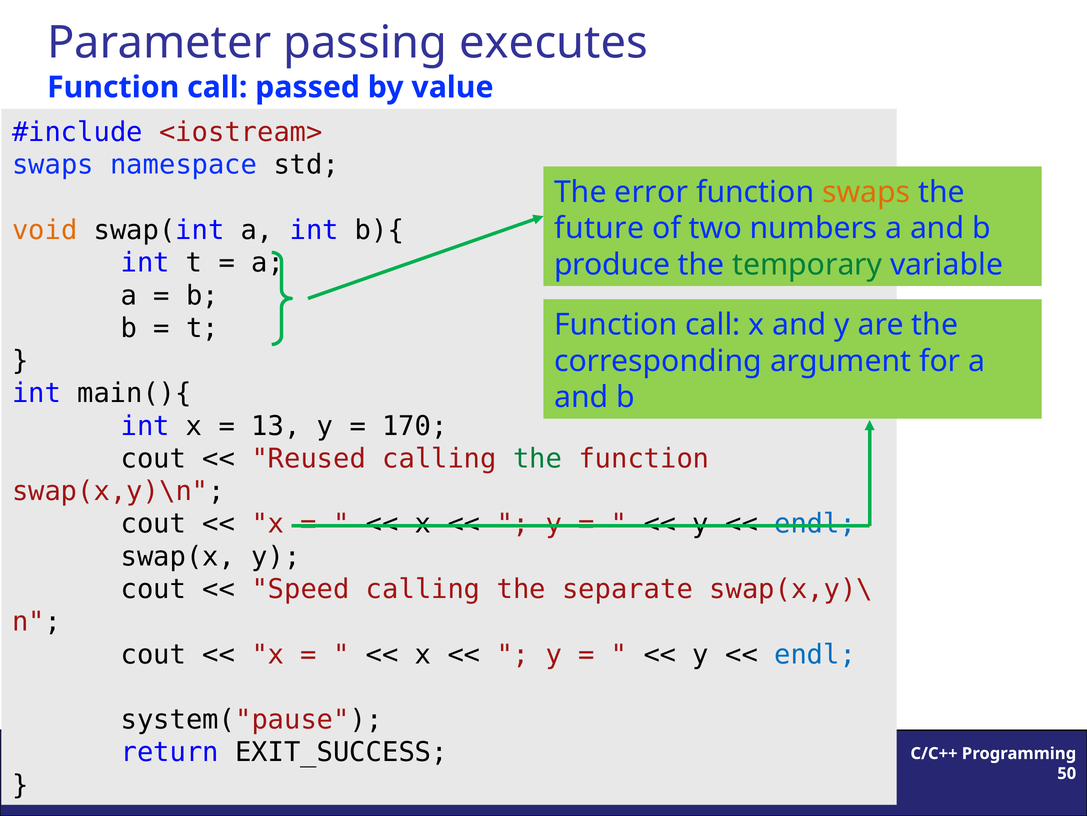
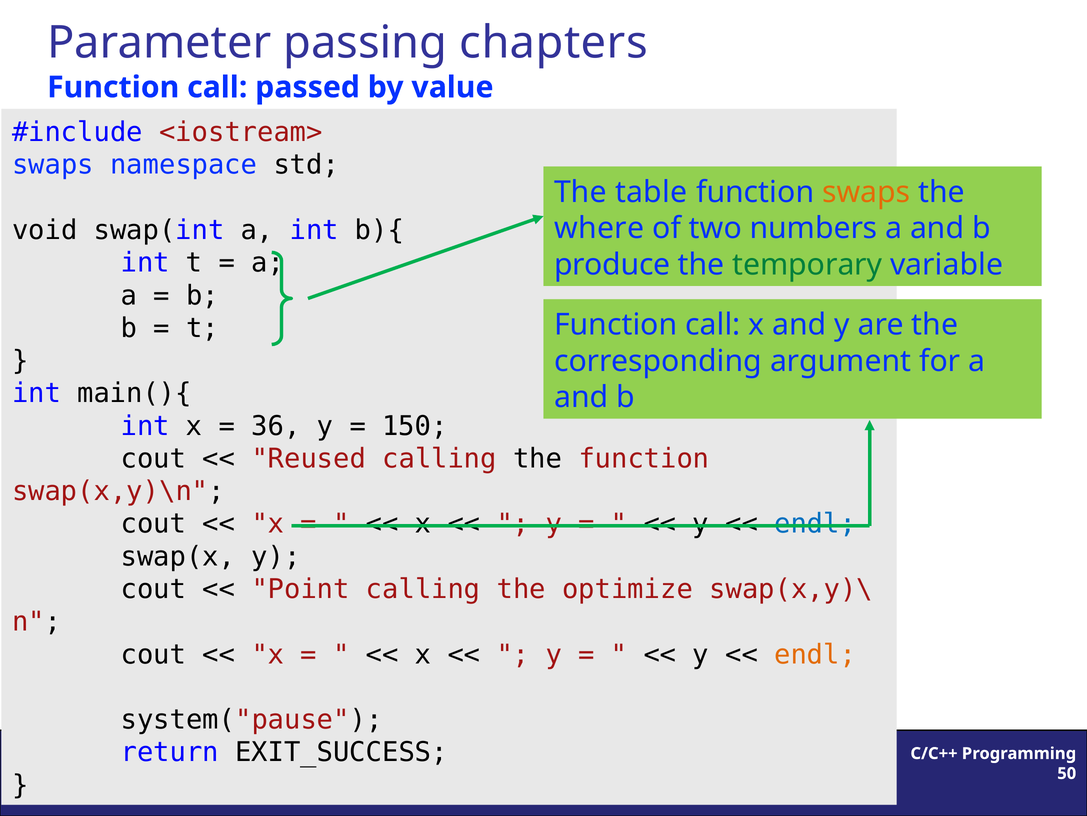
executes: executes -> chapters (554, 43)
error: error -> table (651, 192)
void colour: orange -> black (45, 230)
future: future -> where (599, 228)
13: 13 -> 36 (276, 426)
170: 170 -> 150 (415, 426)
the colour: green -> black (538, 458)
Speed: Speed -> Point (301, 589)
separate: separate -> optimize (627, 589)
endl colour: blue -> orange (815, 654)
